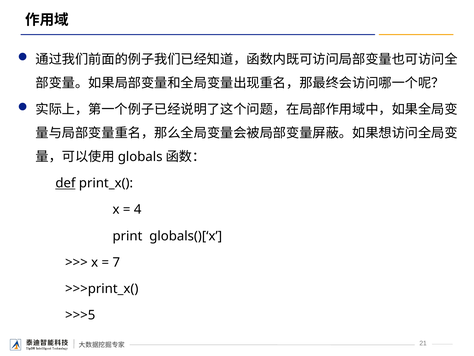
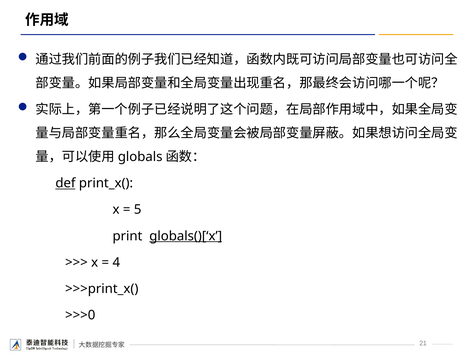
4: 4 -> 5 (138, 209)
globals()[‘x underline: none -> present (186, 236)
7: 7 -> 4 (116, 262)
>>>5: >>>5 -> >>>0 (80, 315)
